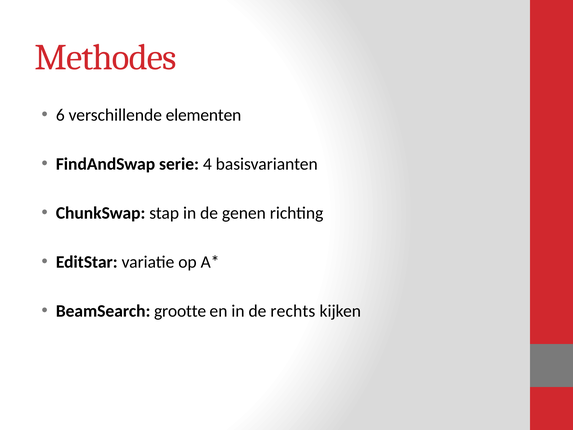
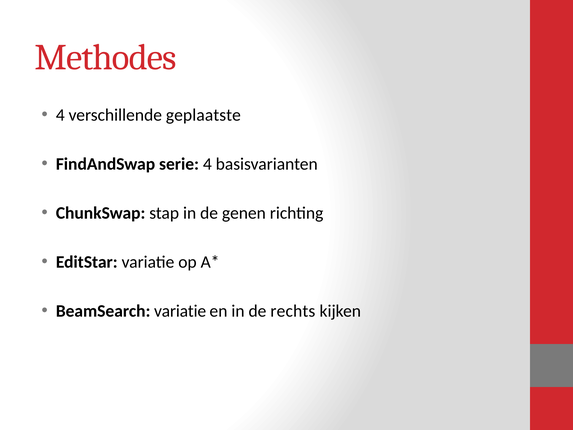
6: 6 -> 4 (60, 115)
elementen: elementen -> geplaatste (203, 115)
BeamSearch grootte: grootte -> variatie (180, 311)
